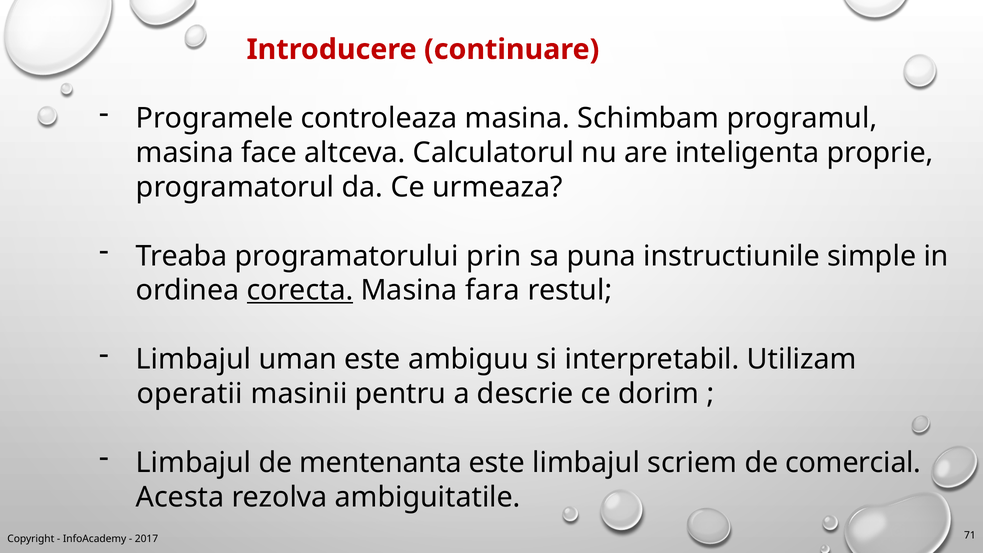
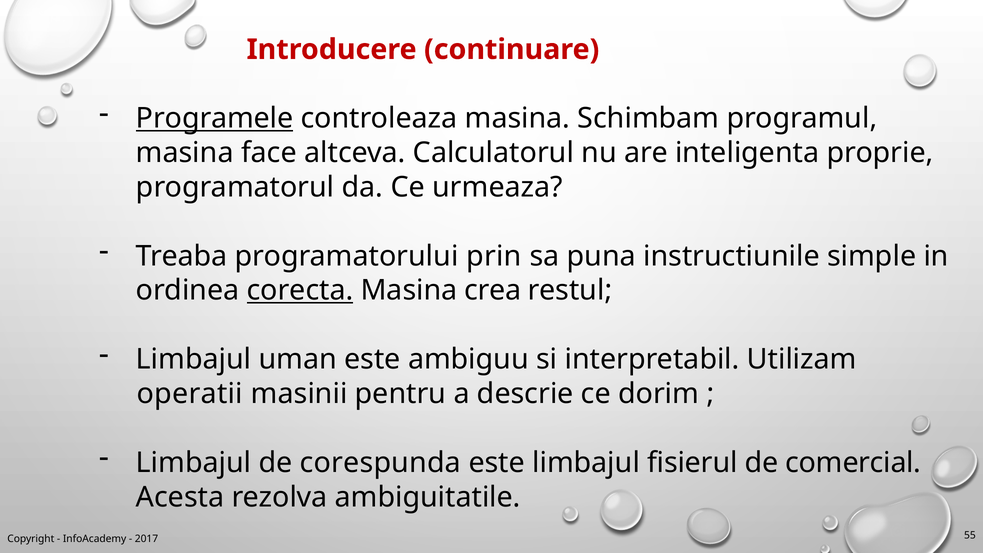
Programele underline: none -> present (215, 118)
fara: fara -> crea (493, 290)
mentenanta: mentenanta -> corespunda (380, 463)
scriem: scriem -> fisierul (692, 463)
71: 71 -> 55 (970, 535)
